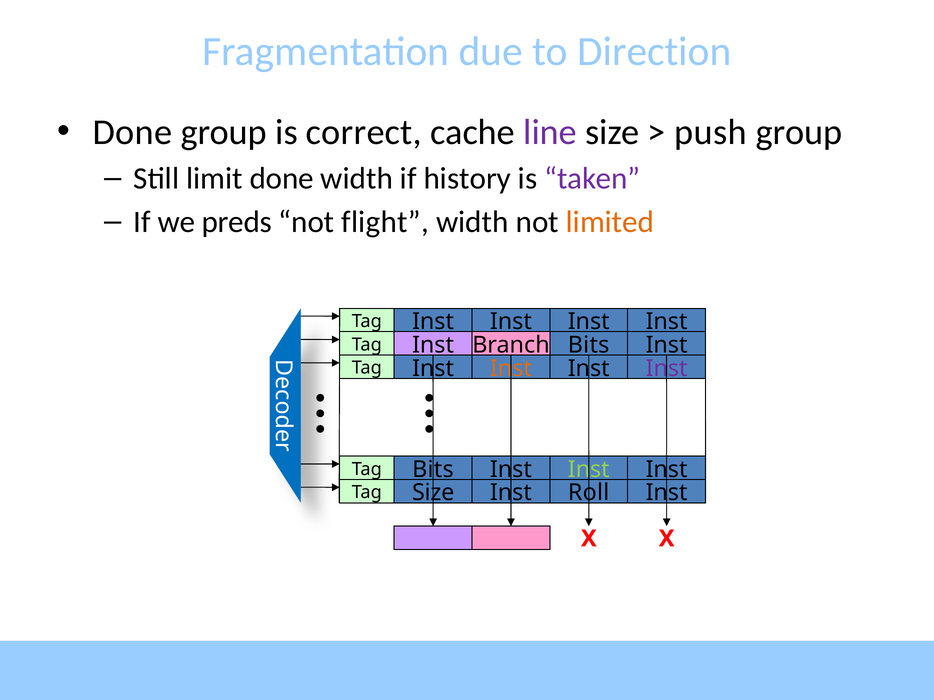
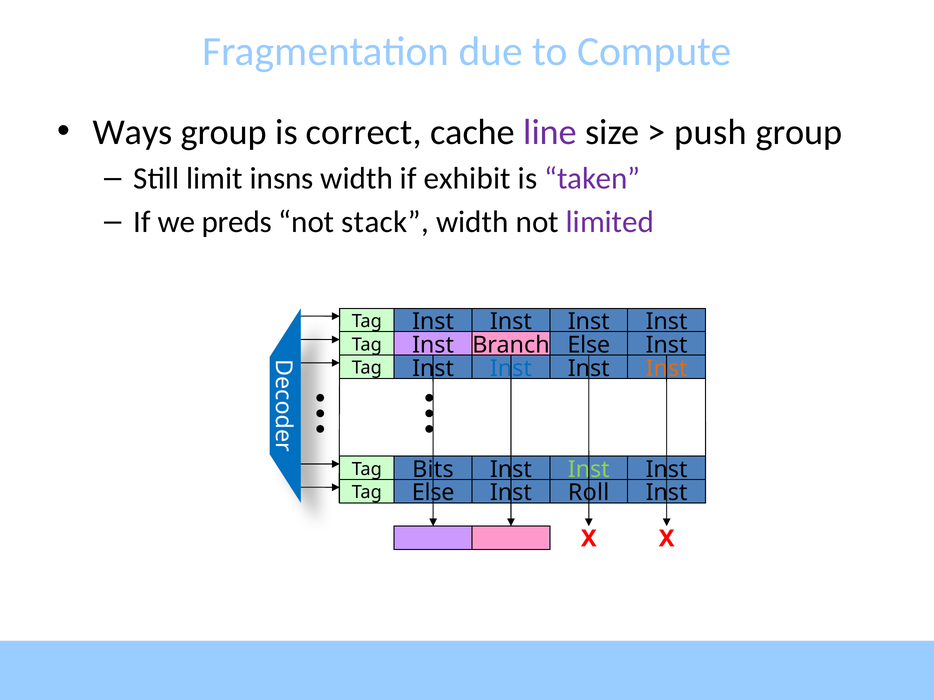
Direction: Direction -> Compute (654, 52)
Done: Done -> Ways (133, 132)
limit done: done -> insns (282, 179)
history: history -> exhibit (467, 179)
flight: flight -> stack (385, 222)
limited colour: orange -> purple (610, 222)
Bits: Bits -> Else (589, 345)
Inst colour: orange -> blue (511, 369)
Inst colour: purple -> orange (667, 369)
Tag Size: Size -> Else (433, 493)
